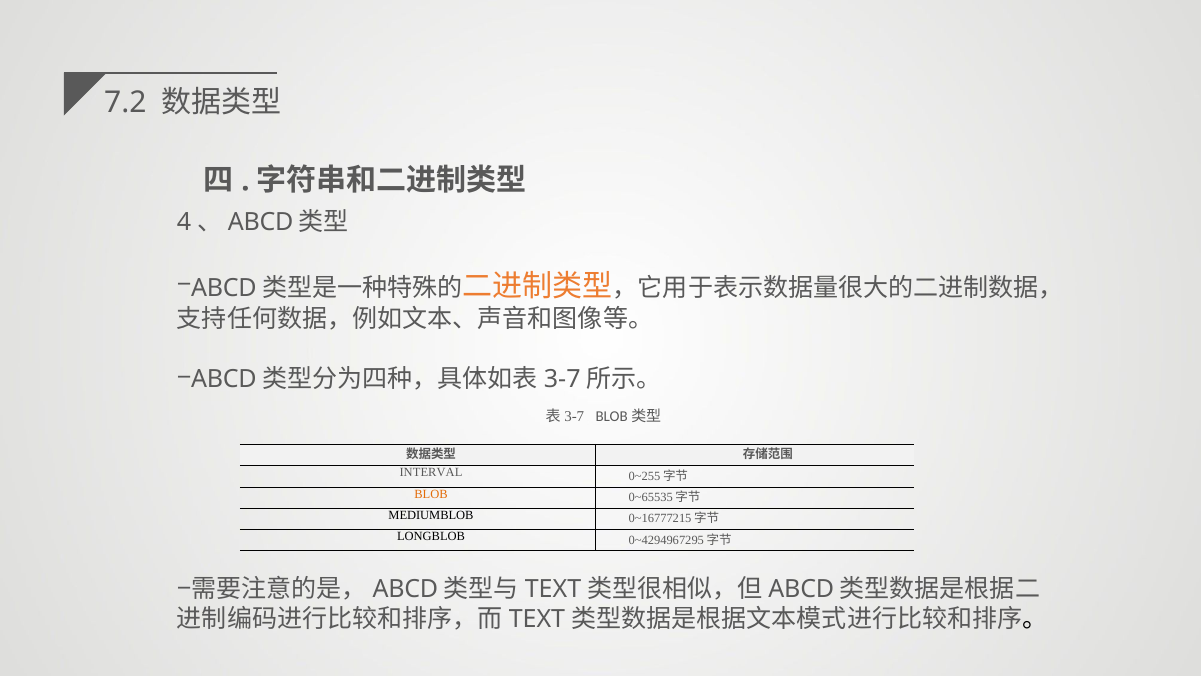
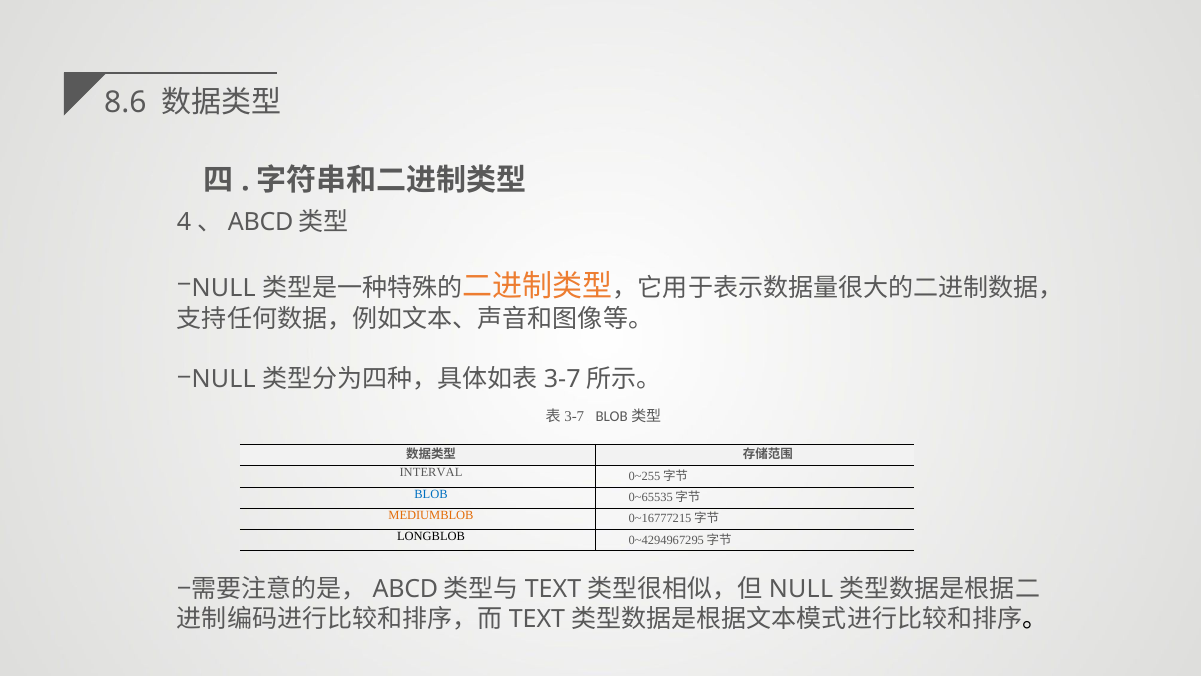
7.2: 7.2 -> 8.6 (125, 102)
ABCD: ABCD -> NULL (224, 288)
ABCD: ABCD -> NULL (224, 379)
BLOB colour: orange -> blue (431, 494)
MEDIUMBLOB colour: black -> orange (431, 515)
ABCD: ABCD -> NULL (801, 589)
